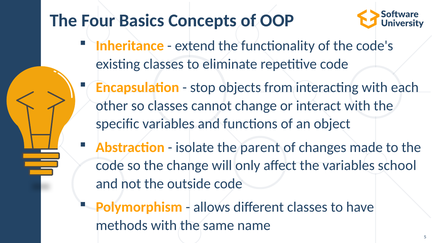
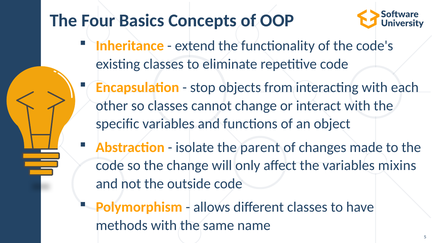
school: school -> mixins (397, 165)
